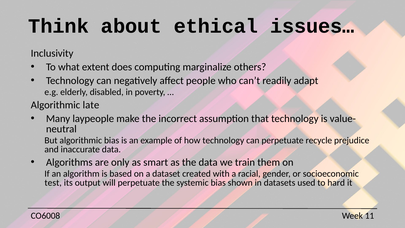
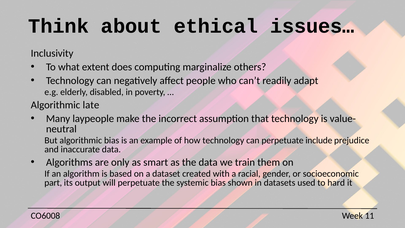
recycle: recycle -> include (319, 140)
test: test -> part (53, 183)
